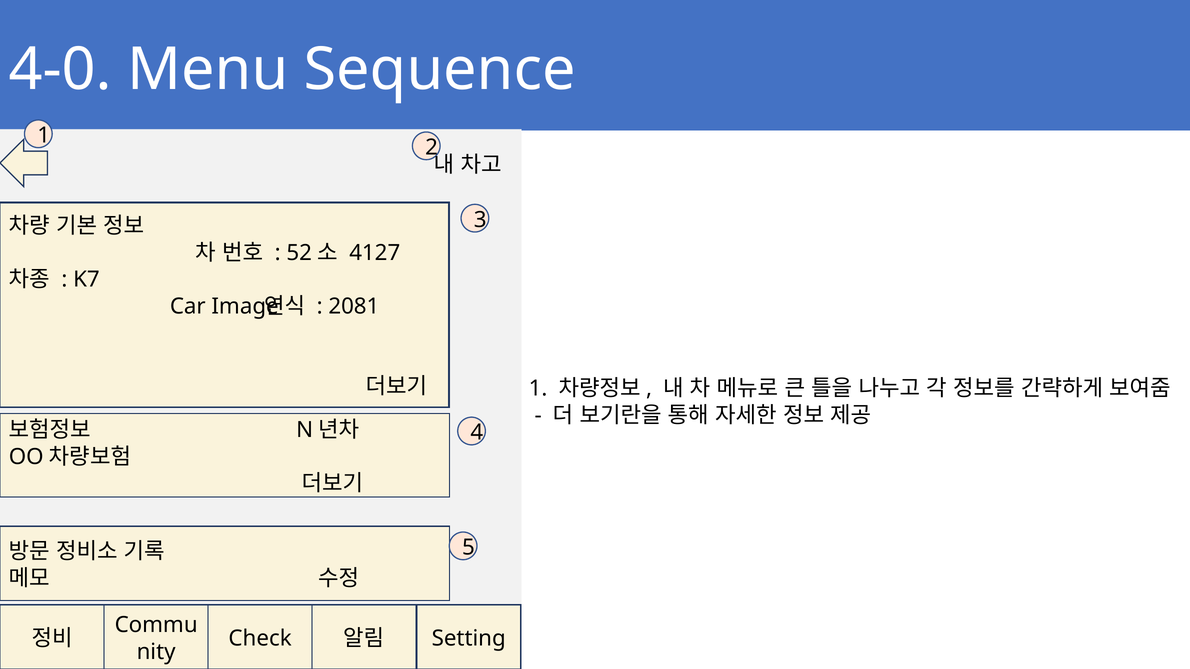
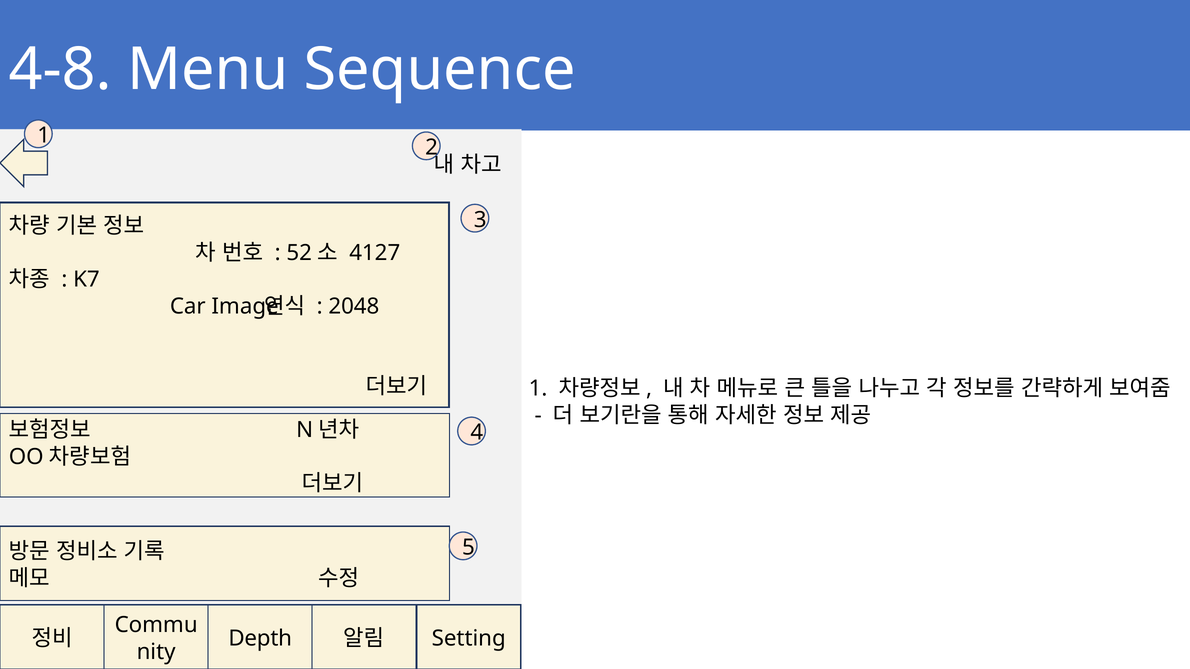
4-0: 4-0 -> 4-8 (60, 69)
2081: 2081 -> 2048 (354, 306)
Check: Check -> Depth (260, 639)
